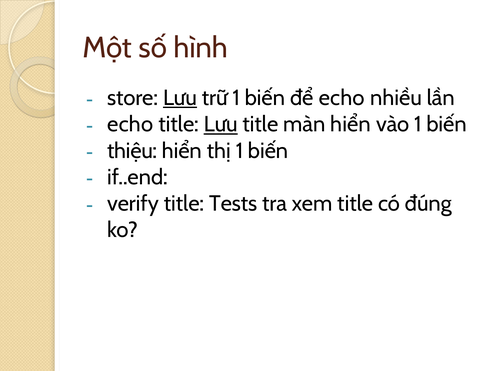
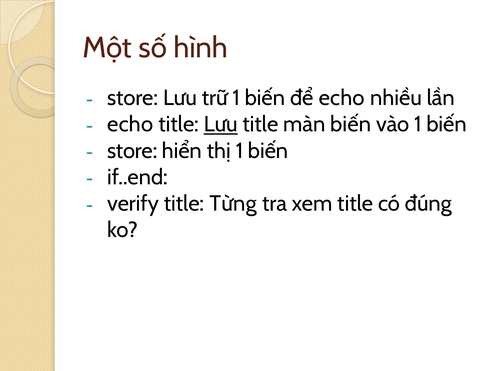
Lưu underline: present -> none (180, 98)
màn hiển: hiển -> biến (351, 124)
thiệu: thiệu -> store (132, 151)
Tests: Tests -> Từng (233, 203)
